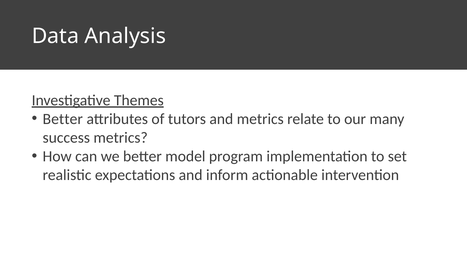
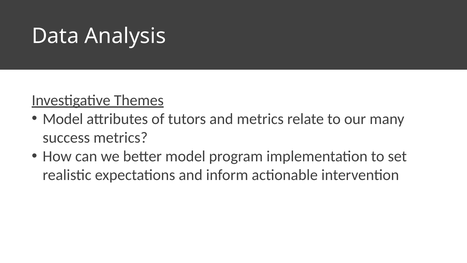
Better: Better -> Model (63, 119)
